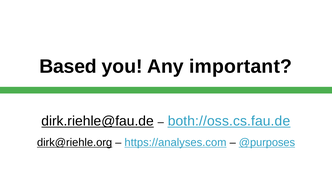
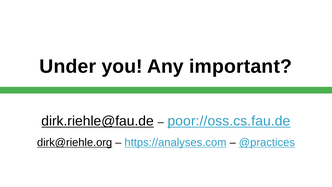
Based: Based -> Under (68, 67)
both://oss.cs.fau.de: both://oss.cs.fau.de -> poor://oss.cs.fau.de (229, 121)
@purposes: @purposes -> @practices (267, 142)
